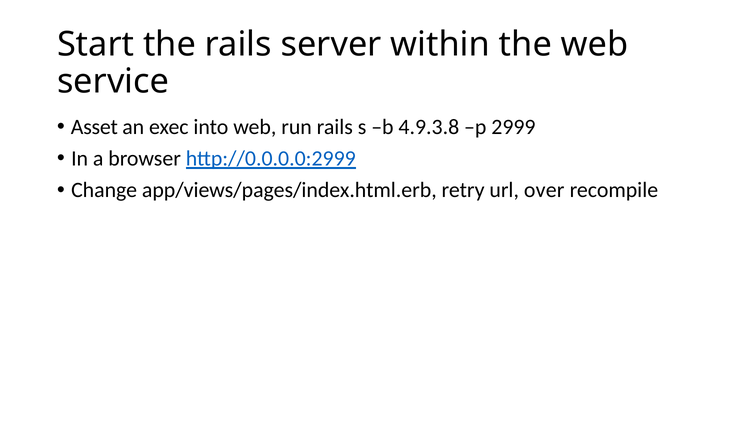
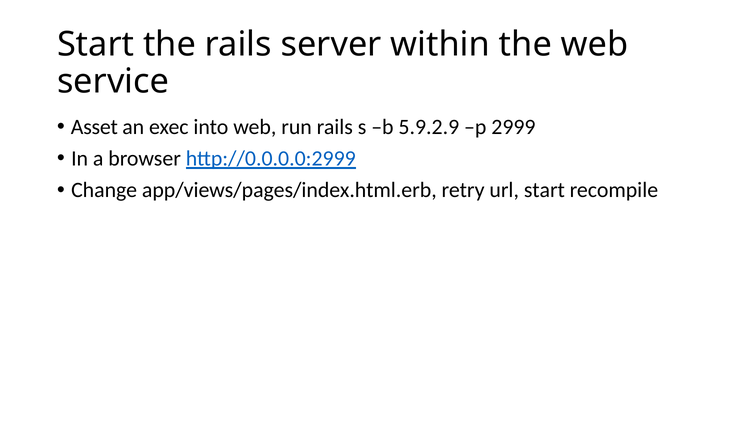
4.9.3.8: 4.9.3.8 -> 5.9.2.9 (429, 127)
url over: over -> start (544, 190)
